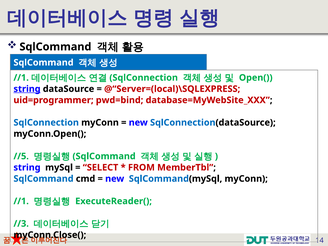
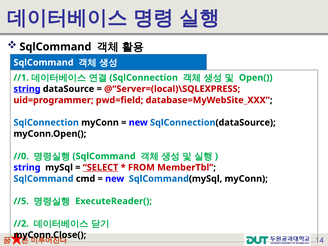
pwd=bind: pwd=bind -> pwd=field (120, 100)
//5: //5 -> //0 (21, 156)
SELECT underline: none -> present (101, 167)
//1: //1 -> //5 (21, 201)
//3: //3 -> //2 (21, 224)
